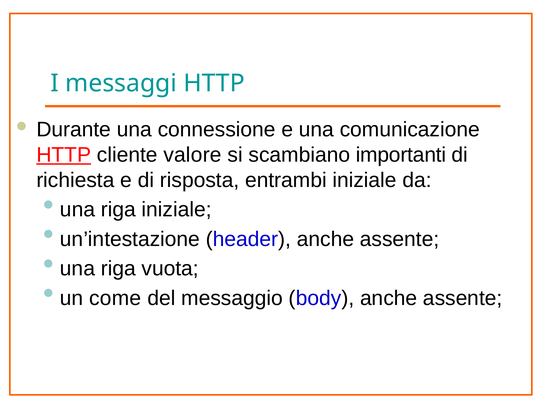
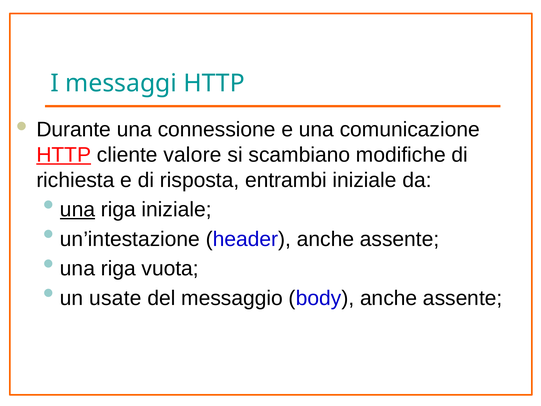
importanti: importanti -> modifiche (401, 155)
una underline: none -> present (78, 210)
come: come -> usate (115, 298)
